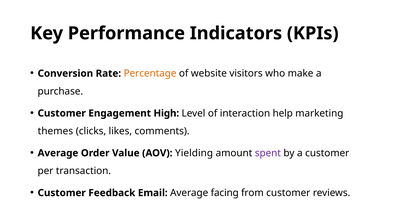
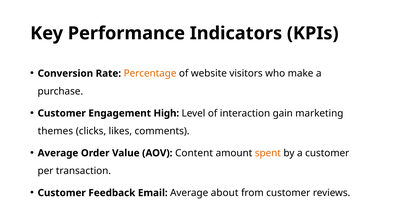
help: help -> gain (283, 113)
Yielding: Yielding -> Content (194, 153)
spent colour: purple -> orange (268, 153)
facing: facing -> about (225, 193)
